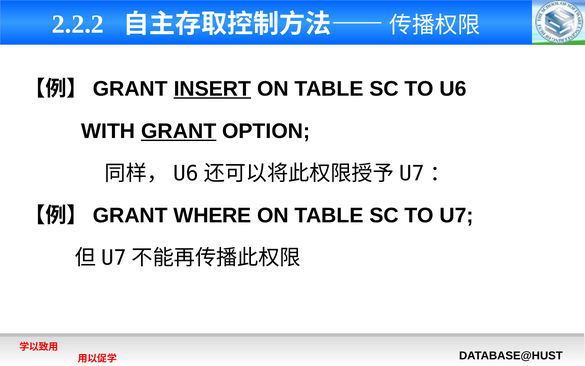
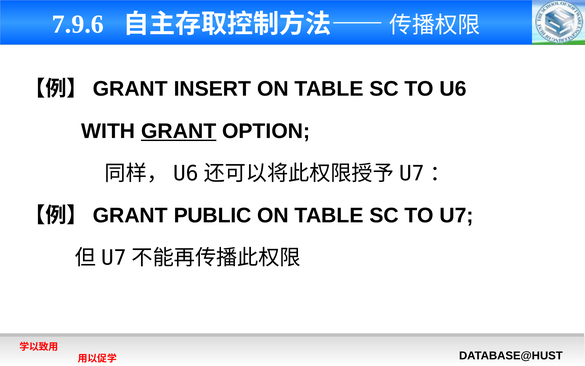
2.2.2: 2.2.2 -> 7.9.6 (78, 24)
INSERT underline: present -> none (212, 89)
WHERE: WHERE -> PUBLIC (212, 215)
